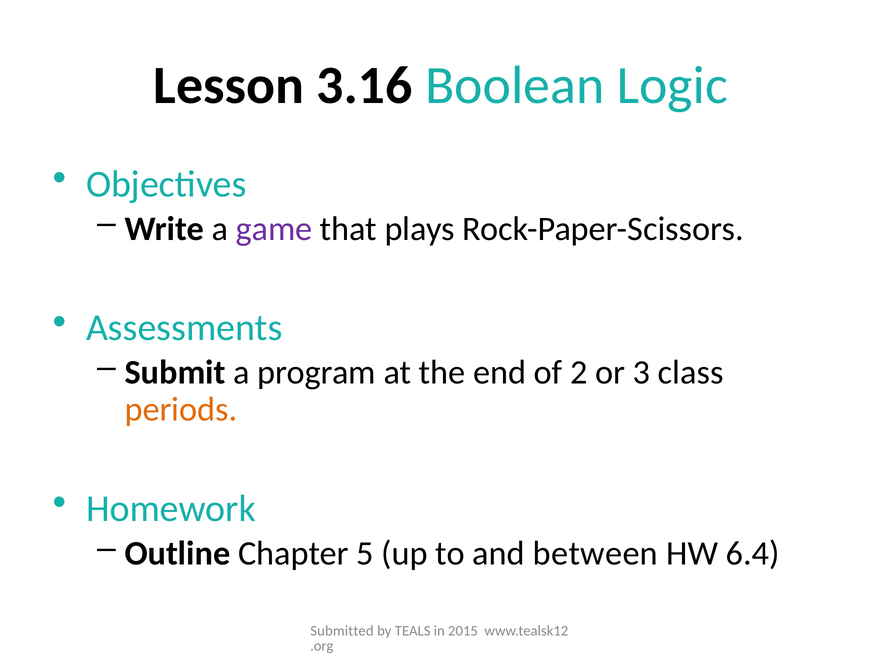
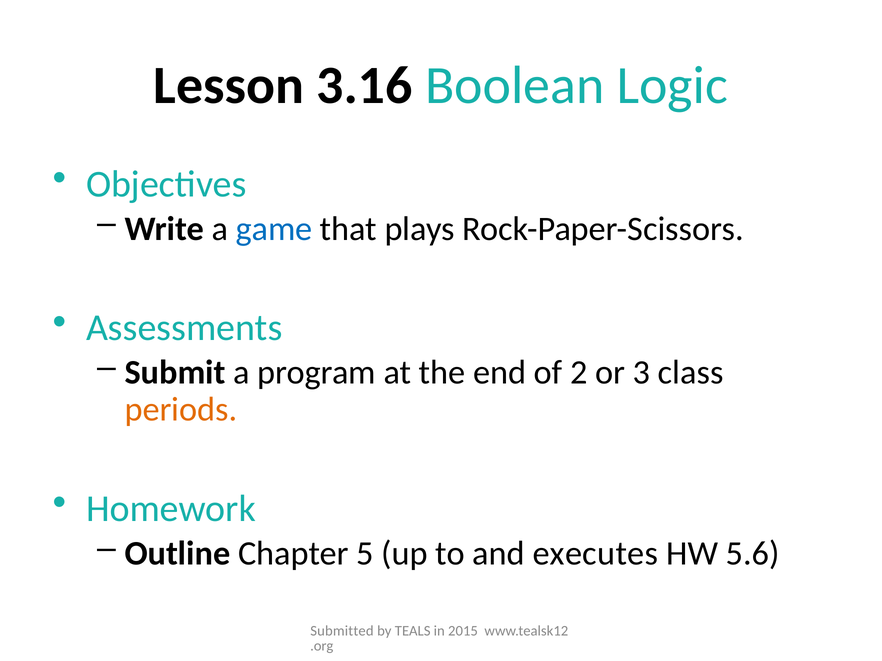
game colour: purple -> blue (274, 229)
between: between -> executes (595, 554)
6.4: 6.4 -> 5.6 (753, 554)
